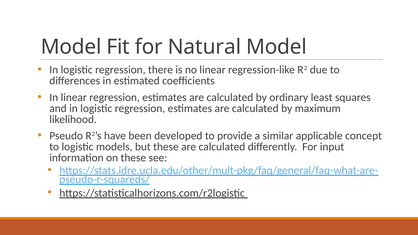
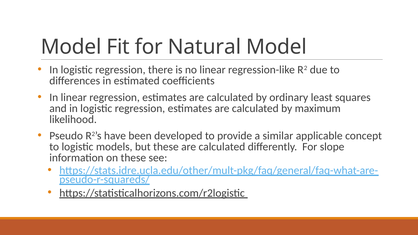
input: input -> slope (332, 147)
